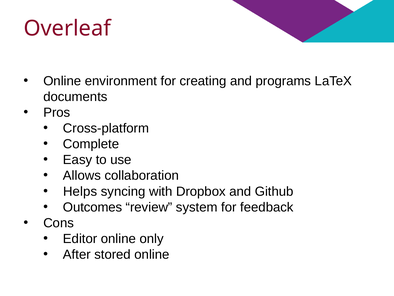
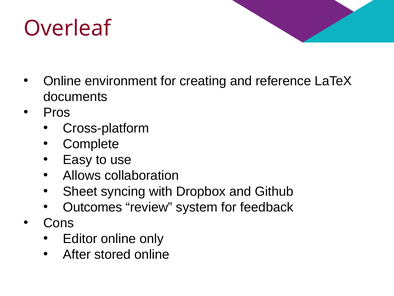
programs: programs -> reference (283, 81)
Helps: Helps -> Sheet (80, 191)
